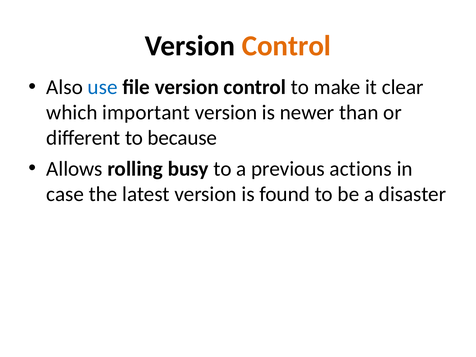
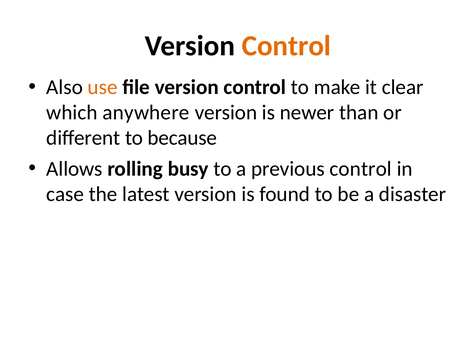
use colour: blue -> orange (103, 87)
important: important -> anywhere (146, 113)
previous actions: actions -> control (361, 169)
